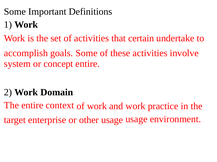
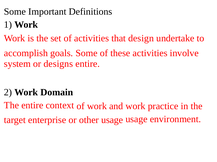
certain: certain -> design (141, 38)
concept: concept -> designs (58, 64)
